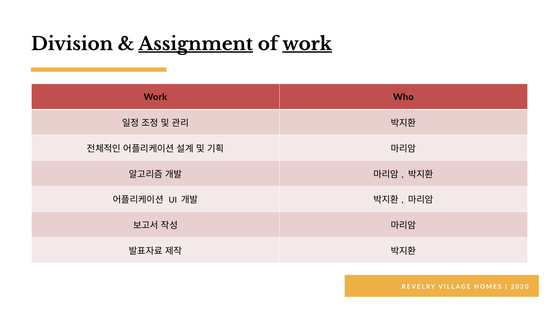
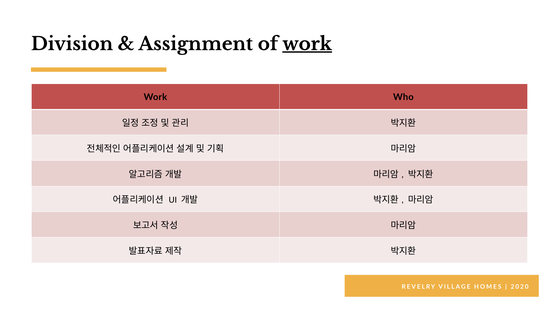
Assignment underline: present -> none (196, 44)
